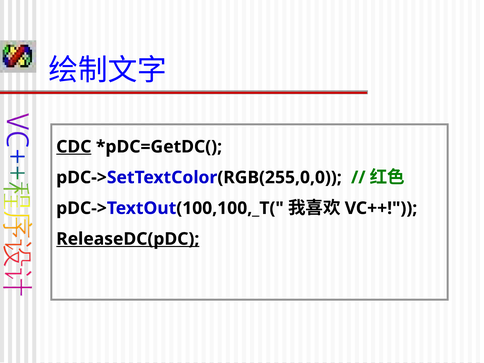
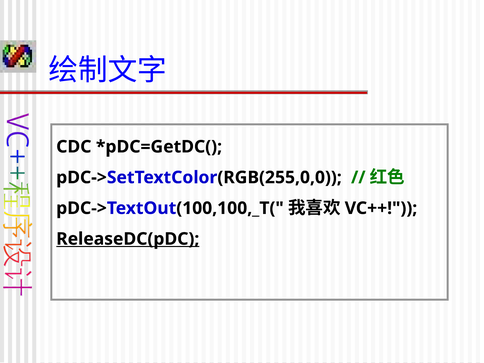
CDC underline: present -> none (74, 147)
